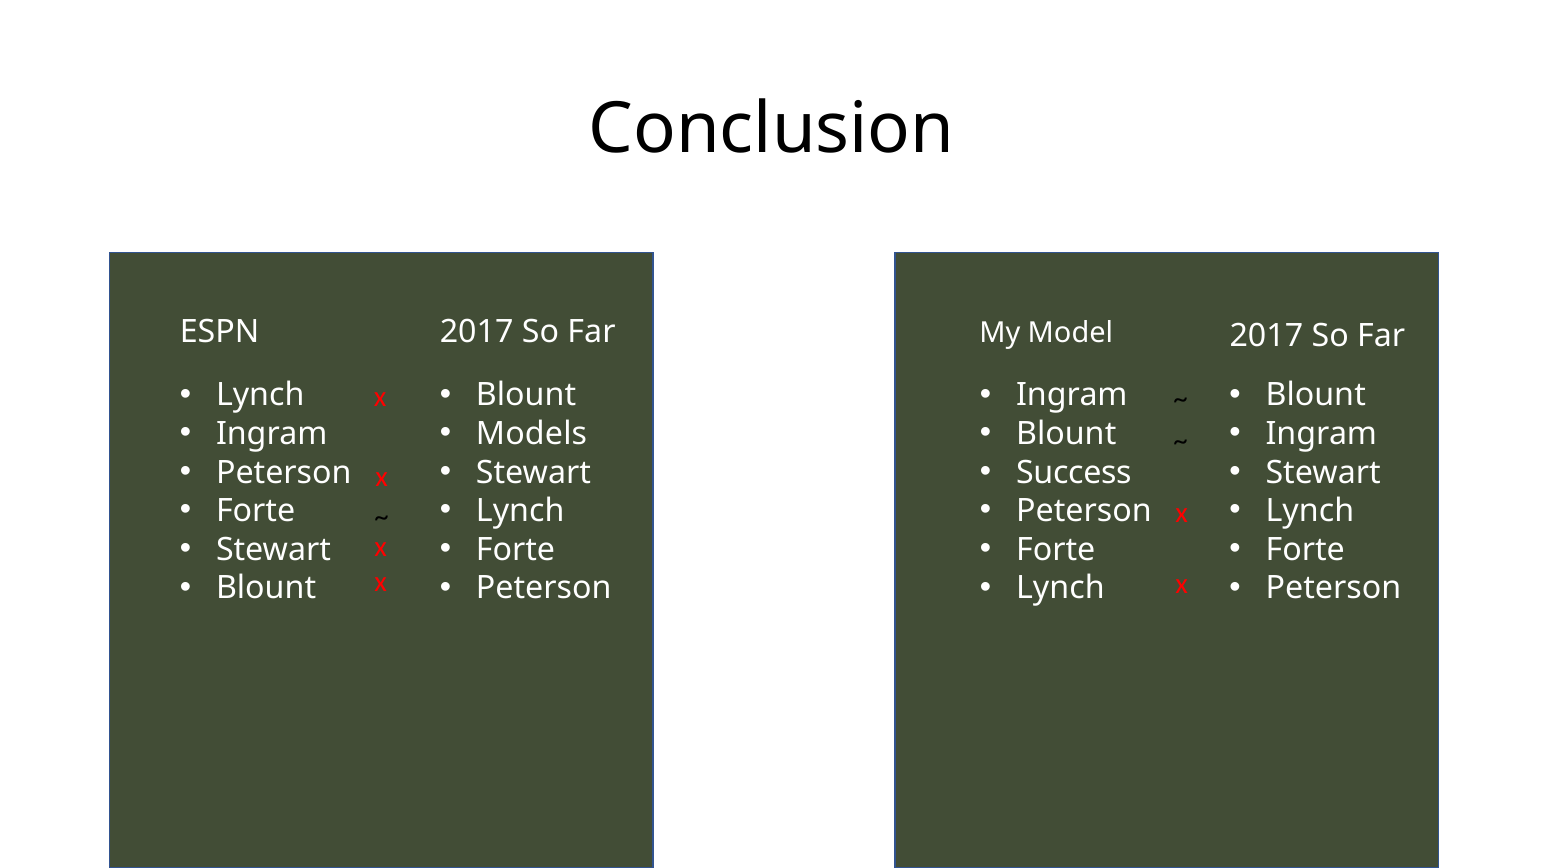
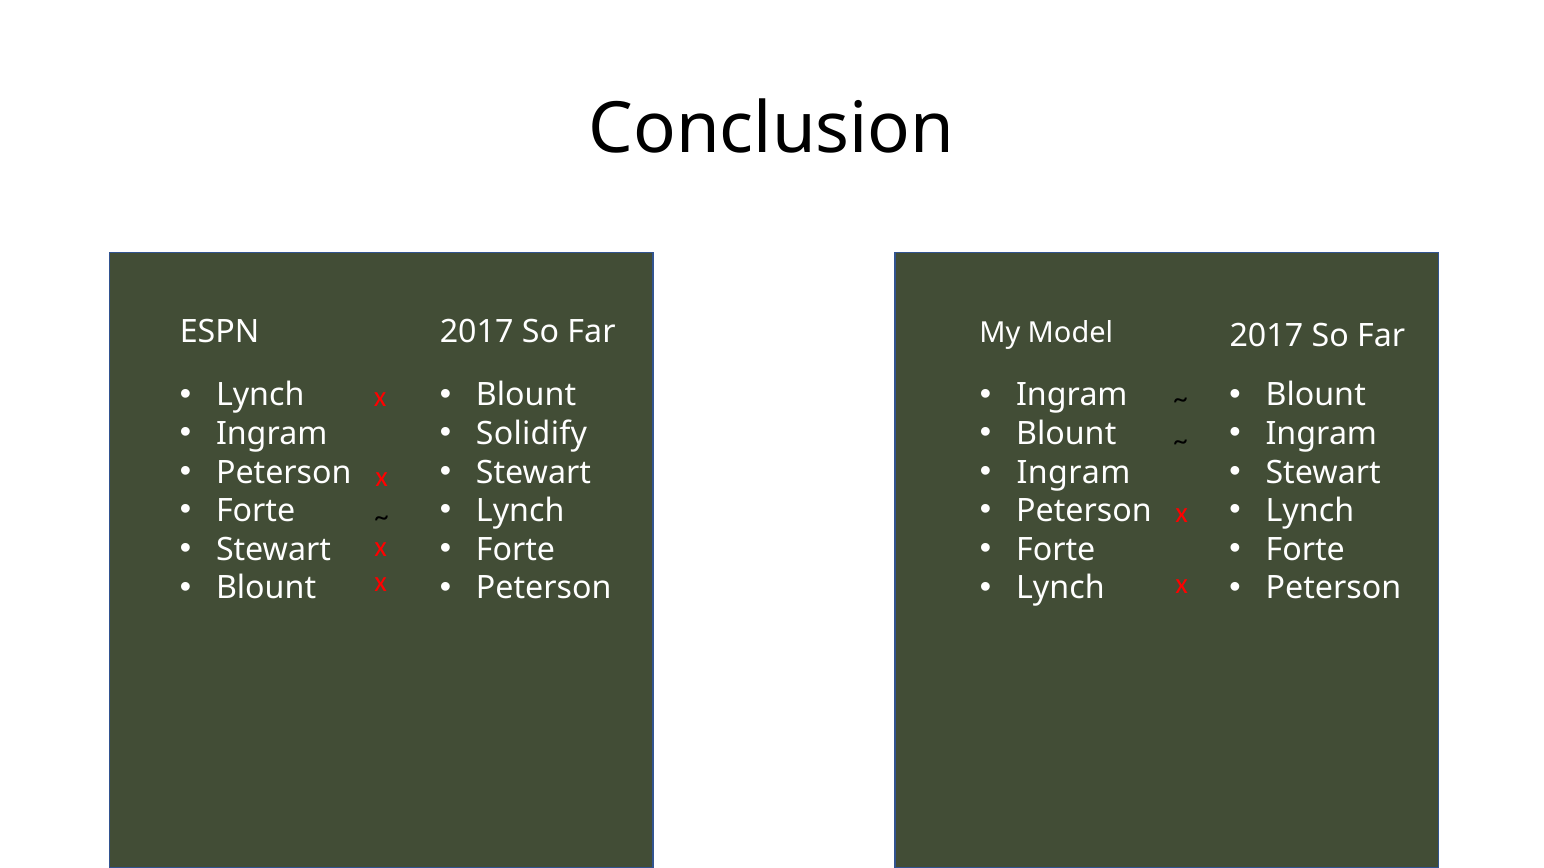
Models: Models -> Solidify (532, 434)
Success: Success -> Ingram (1074, 473)
